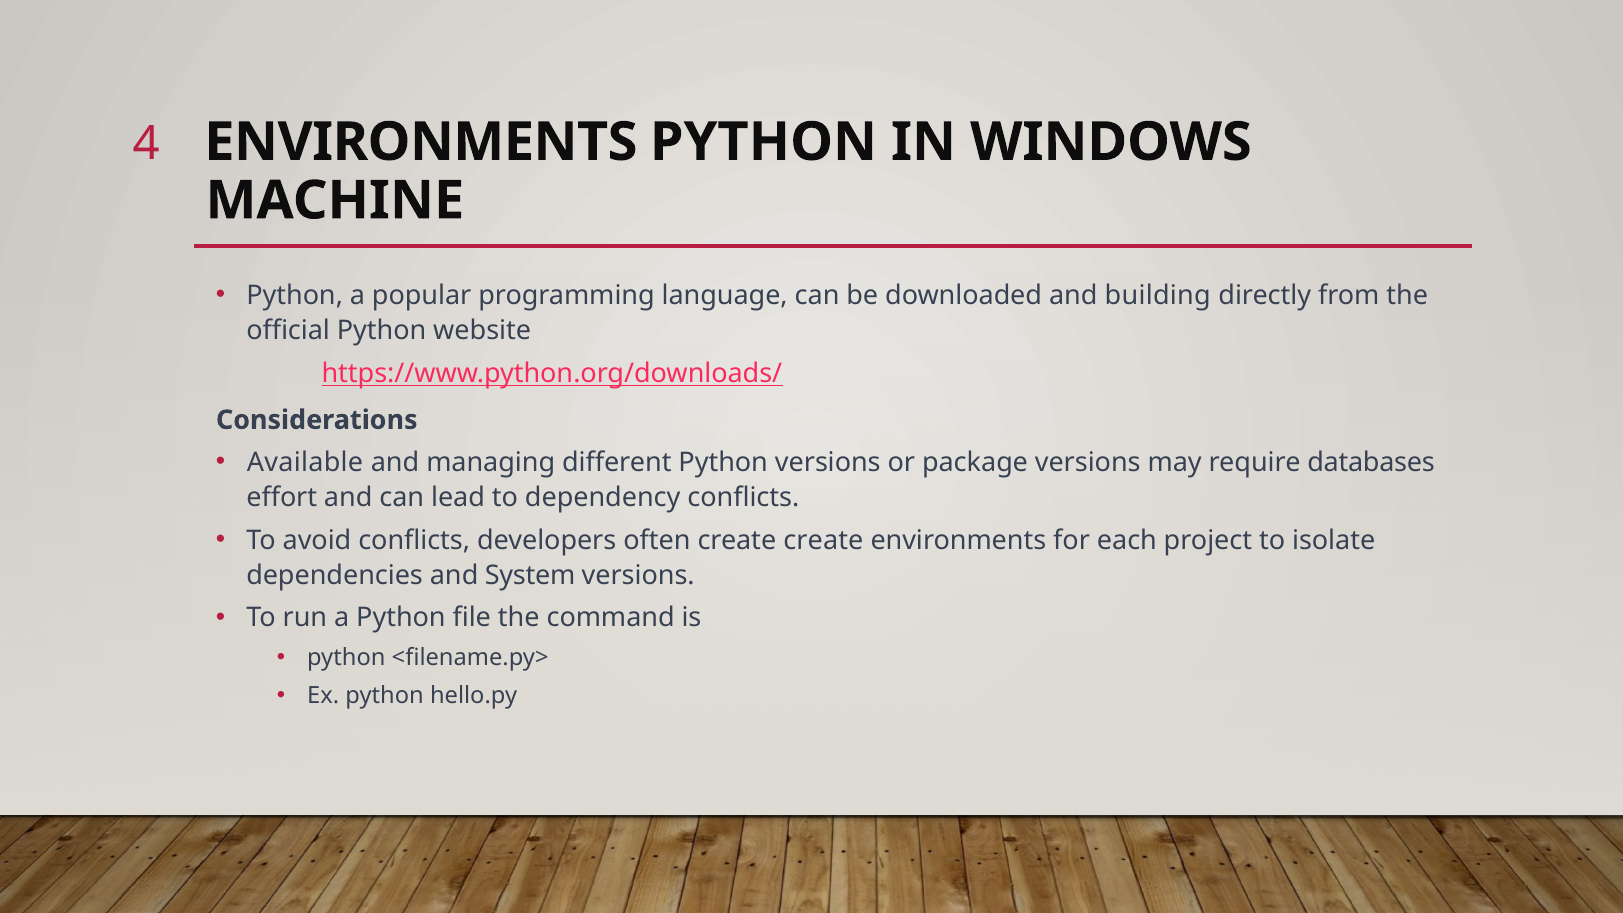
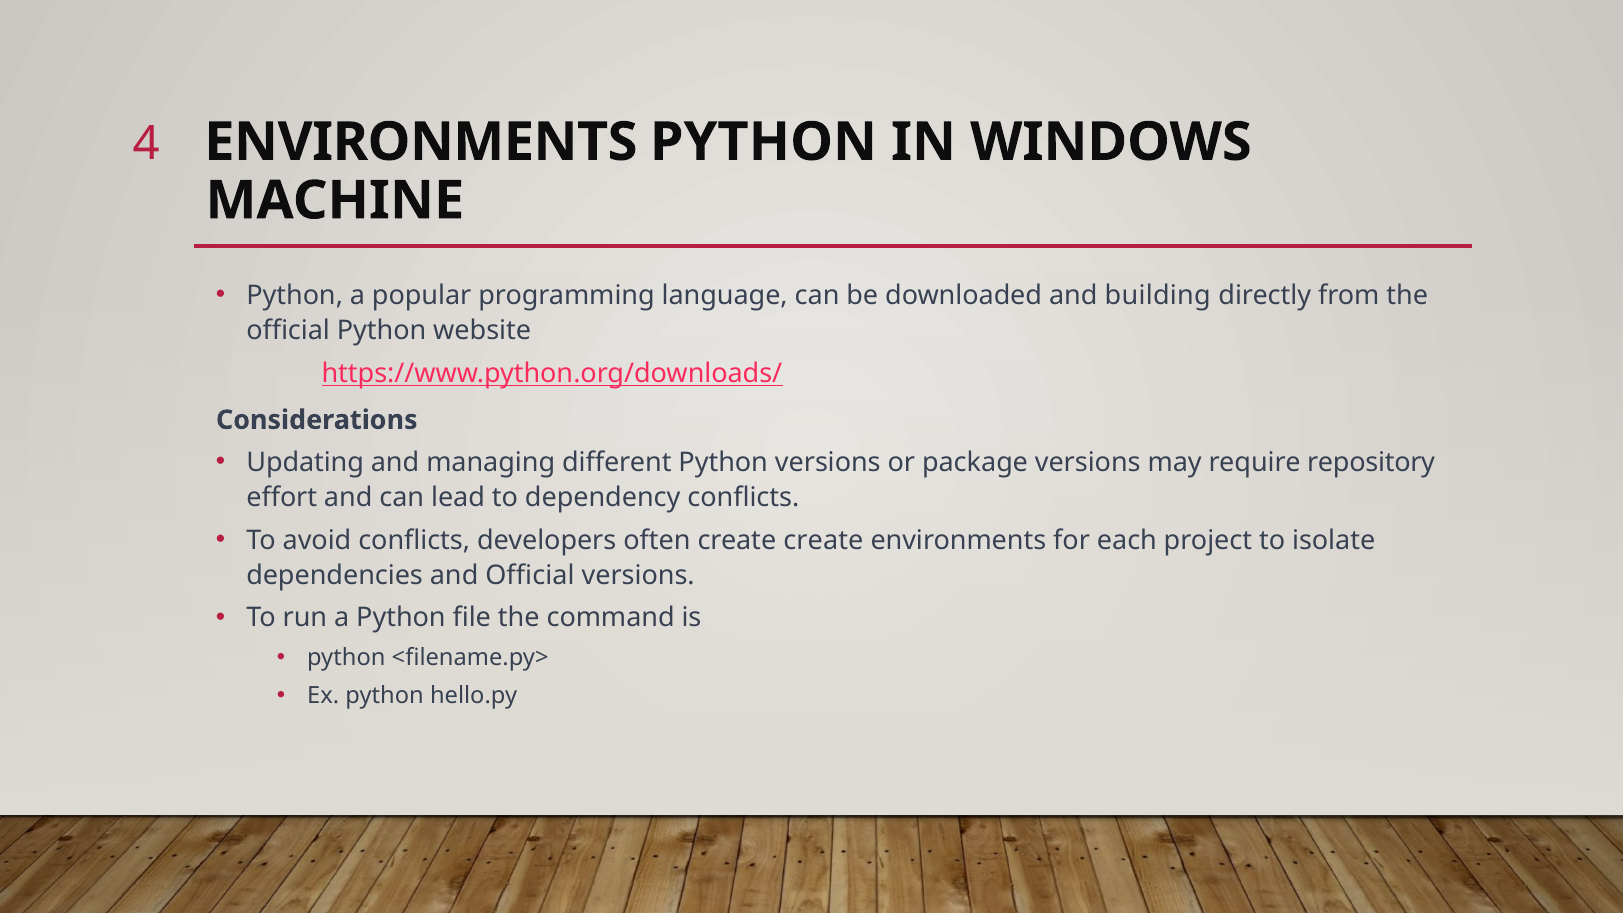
Available: Available -> Updating (305, 463)
databases: databases -> repository (1371, 463)
and System: System -> Official (530, 575)
